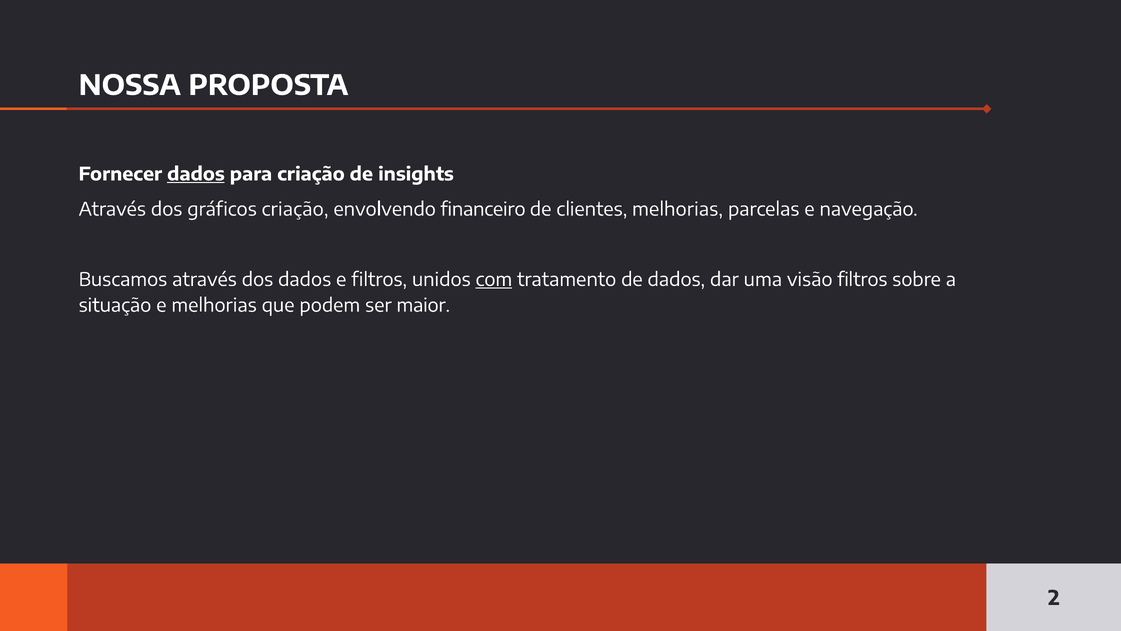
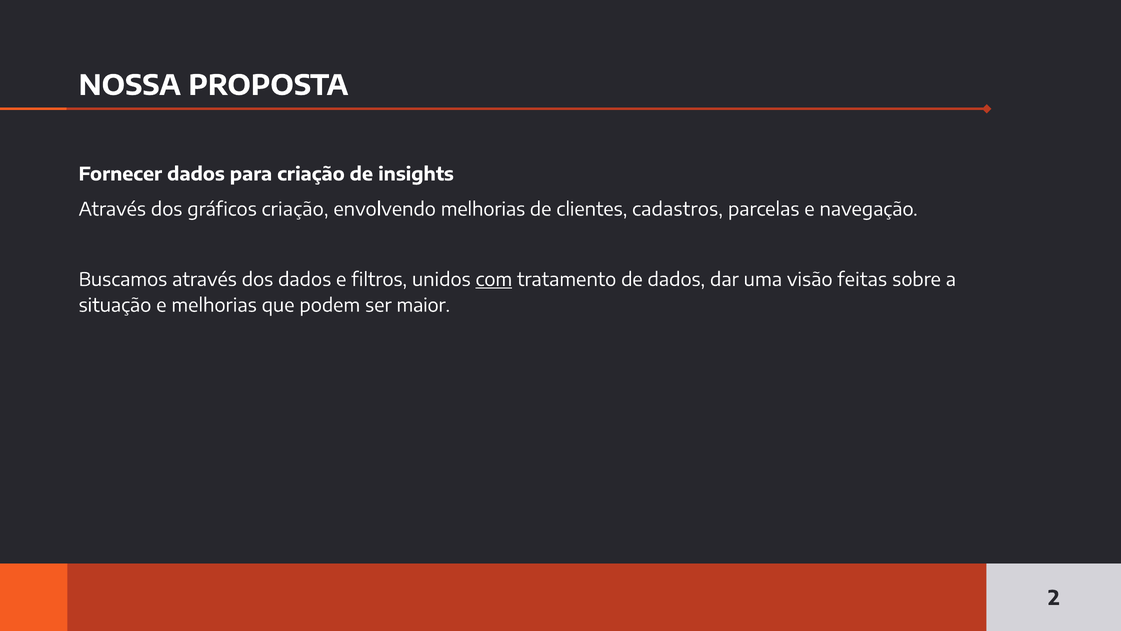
dados underline: present -> none (196, 174)
envolvendo financeiro: financeiro -> melhorias (483, 209)
clientes melhorias: melhorias -> cadastros (677, 209)
visão filtros: filtros -> feitas (862, 280)
